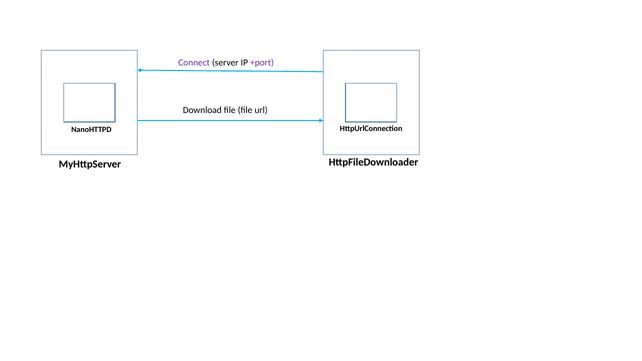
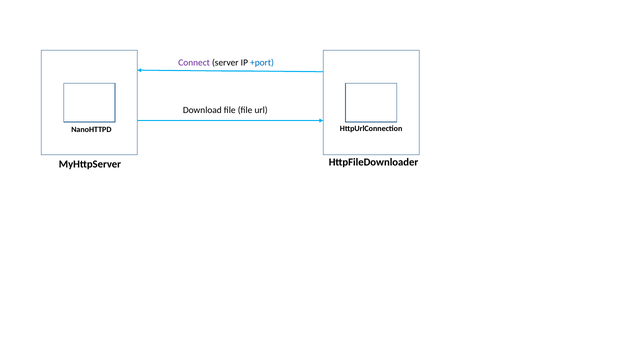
+port colour: purple -> blue (262, 63)
